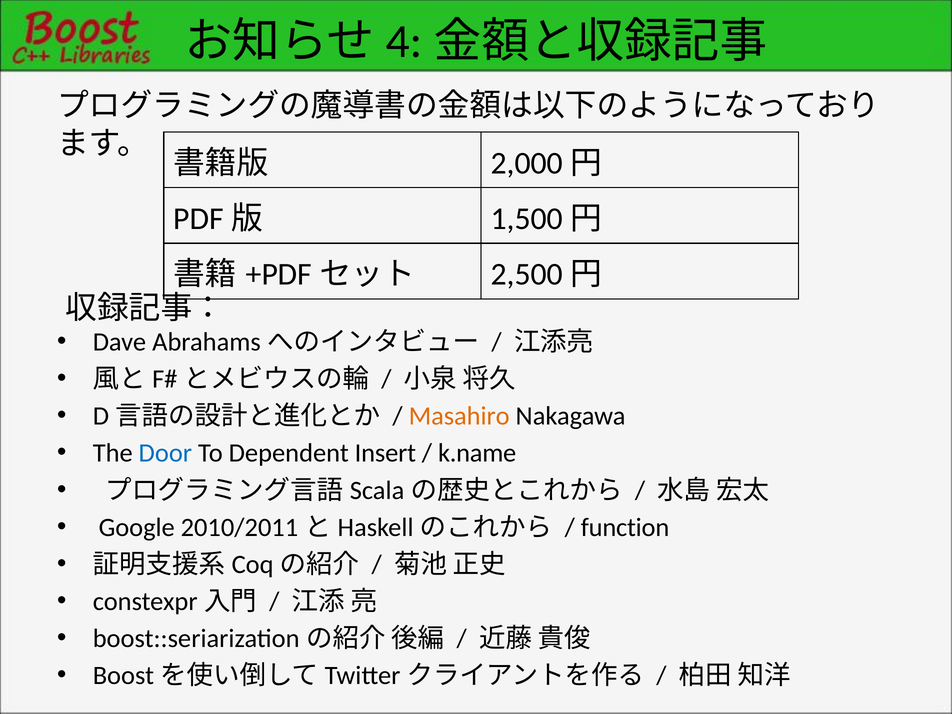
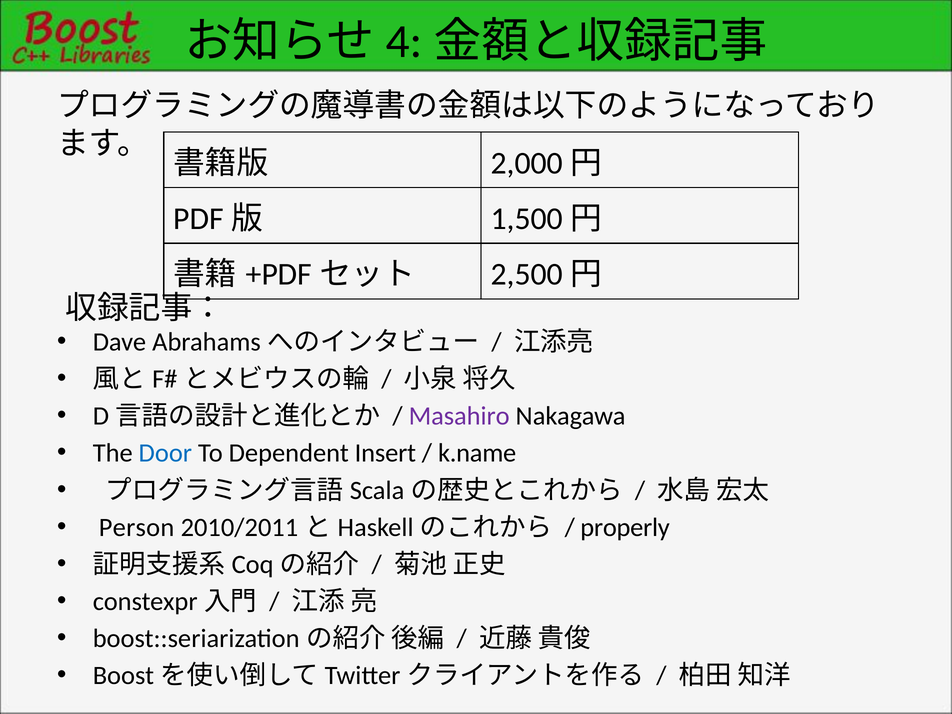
Masahiro colour: orange -> purple (459, 416)
Google: Google -> Person (137, 527)
function: function -> properly (625, 527)
